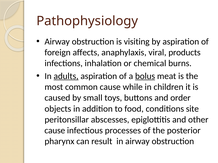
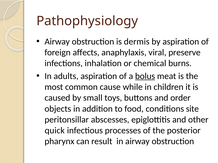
visiting: visiting -> dermis (137, 42)
products: products -> preserve (184, 53)
adults underline: present -> none (66, 76)
cause: cause -> quick (55, 131)
